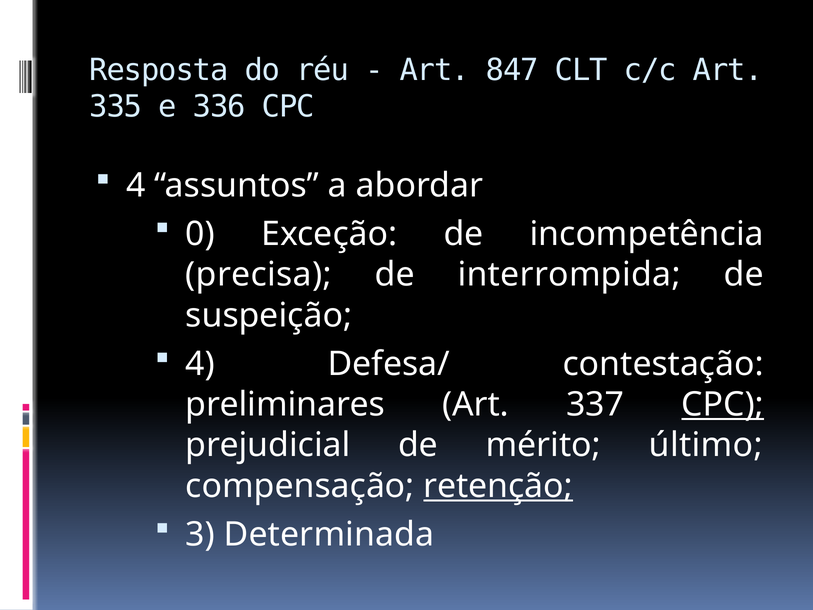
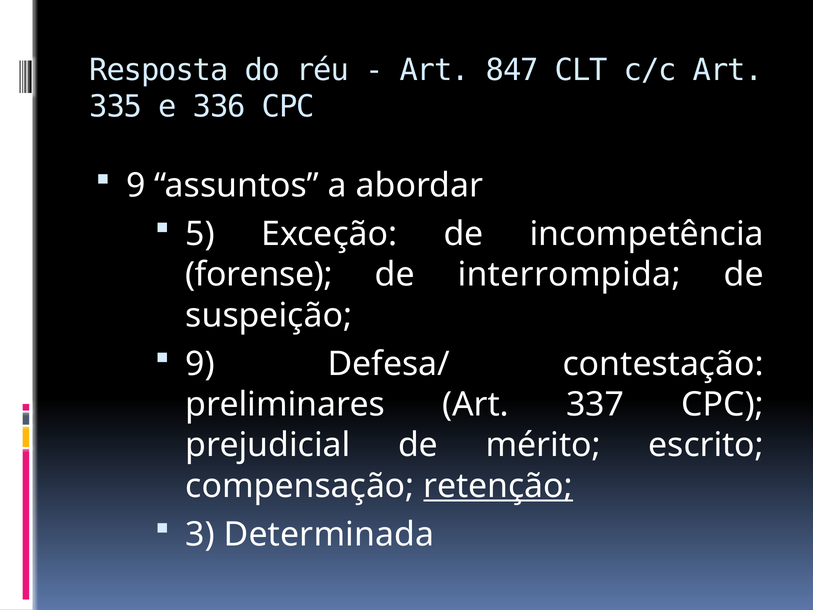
4: 4 -> 9 (136, 185)
0: 0 -> 5 (200, 234)
precisa: precisa -> forense (259, 275)
4: 4 -> 9 (200, 364)
CPC underline: present -> none (723, 404)
último: último -> escrito (706, 445)
